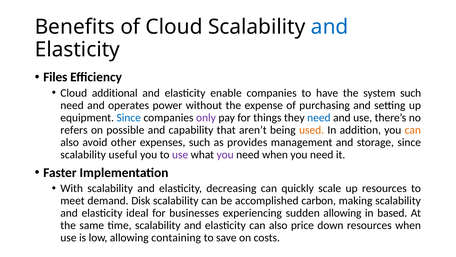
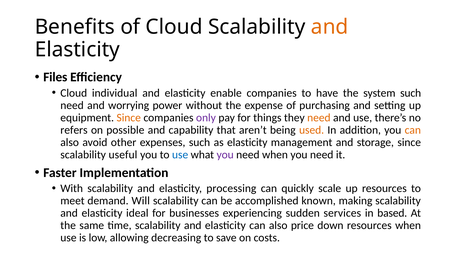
and colour: blue -> orange (330, 27)
additional: additional -> individual (115, 93)
operates: operates -> worrying (129, 105)
Since colour: blue -> orange (129, 117)
need colour: blue -> orange (319, 117)
as provides: provides -> elasticity (247, 142)
use colour: purple -> blue (180, 154)
decreasing: decreasing -> processing (231, 188)
Disk: Disk -> Will (141, 200)
carbon: carbon -> known (319, 200)
sudden allowing: allowing -> services (342, 213)
containing: containing -> decreasing (176, 237)
